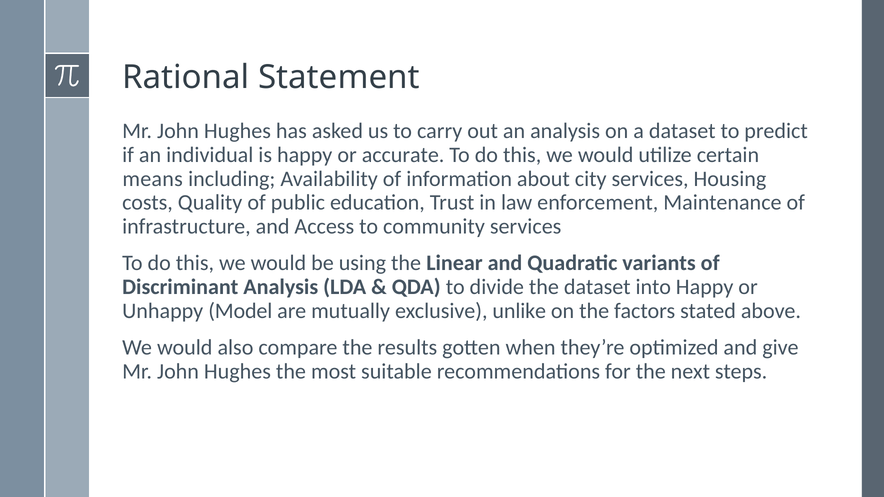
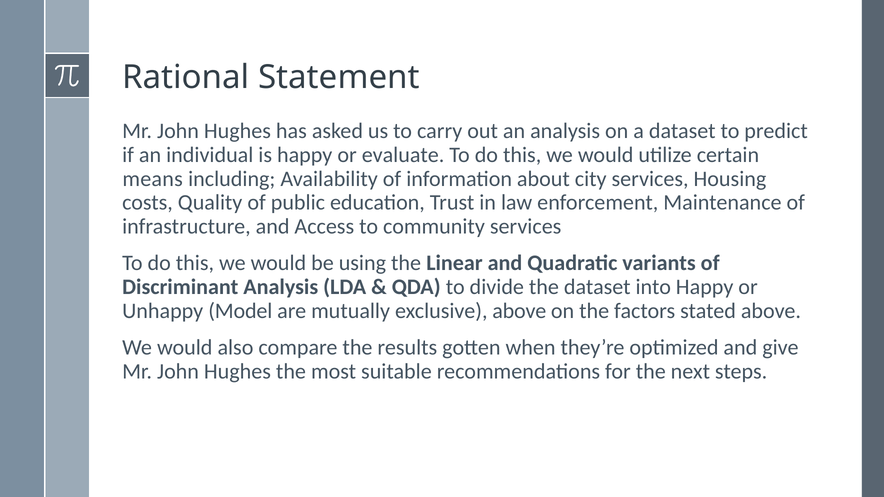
accurate: accurate -> evaluate (403, 155)
exclusive unlike: unlike -> above (519, 311)
